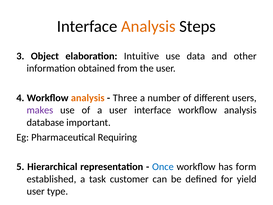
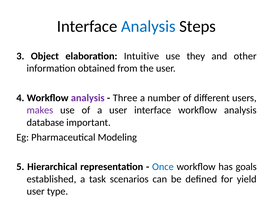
Analysis colour: orange -> blue (148, 26)
data: data -> they (196, 56)
analysis colour: orange -> purple (88, 98)
Requiring: Requiring -> Modeling (117, 137)
form: form -> goals (246, 167)
customer: customer -> scenarios (129, 179)
